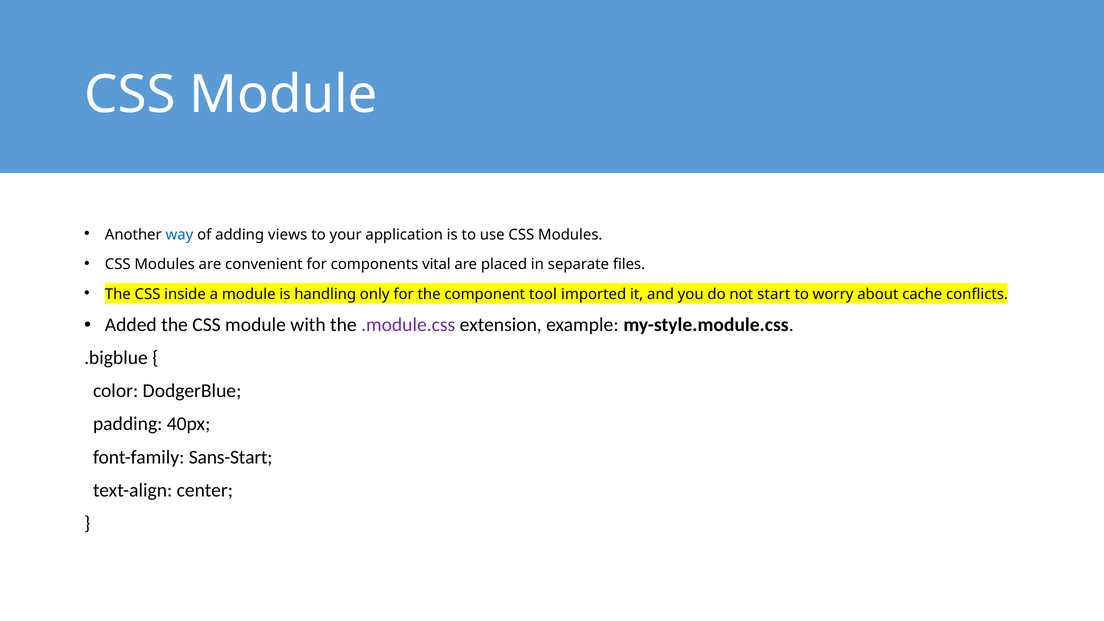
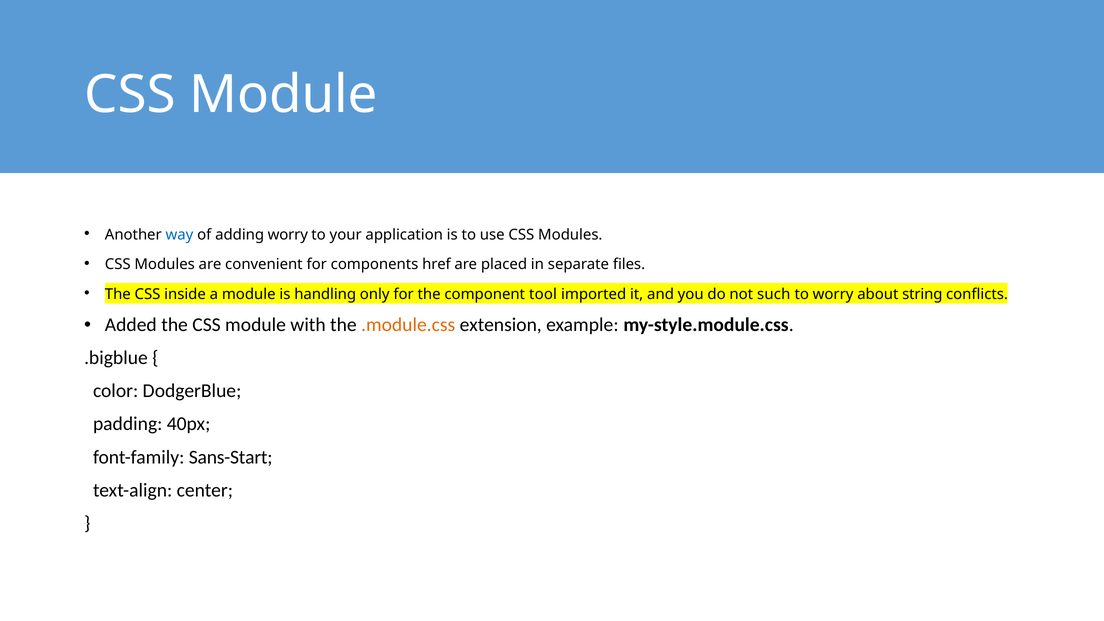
adding views: views -> worry (288, 235)
vital: vital -> href (436, 264)
start: start -> such (774, 294)
cache: cache -> string (922, 294)
.module.css colour: purple -> orange (408, 325)
